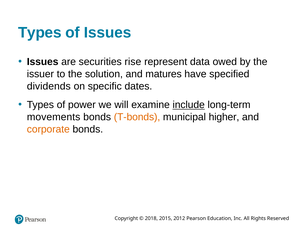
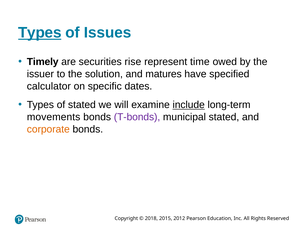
Types underline: none -> present (40, 33)
Issues: Issues -> Timely (43, 62)
data: data -> time (200, 62)
dividends: dividends -> calculator (49, 86)
of power: power -> stated (82, 105)
T-bonds colour: orange -> purple (137, 117)
municipal higher: higher -> stated (224, 117)
